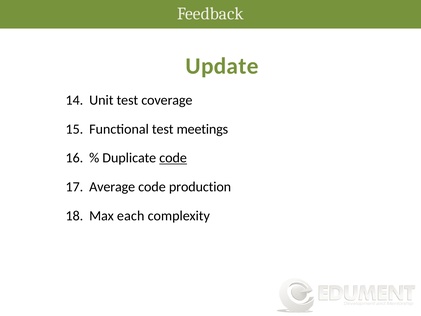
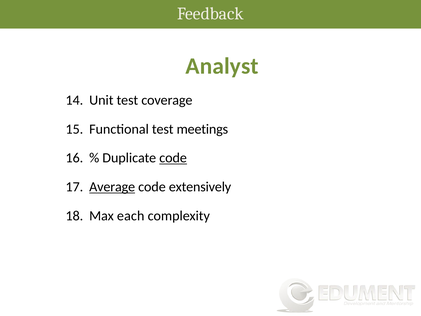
Update: Update -> Analyst (222, 66)
Average underline: none -> present (112, 187)
production: production -> extensively (200, 187)
